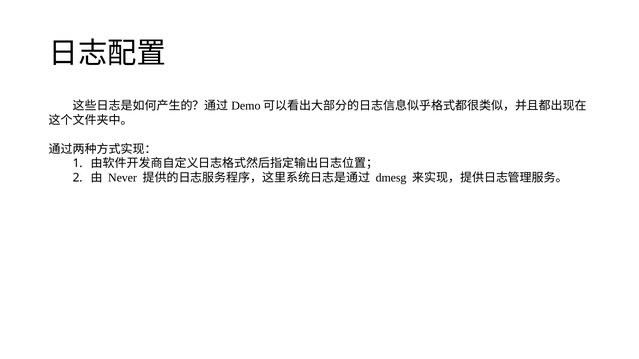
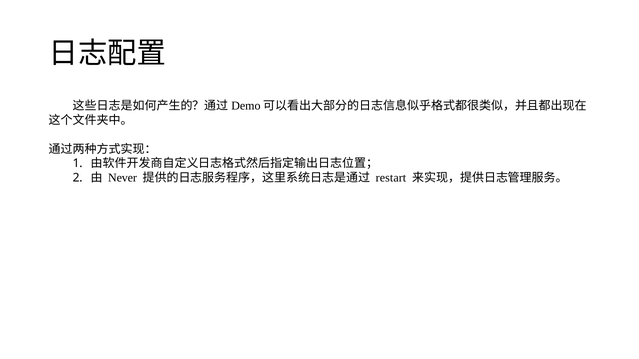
dmesg: dmesg -> restart (391, 178)
